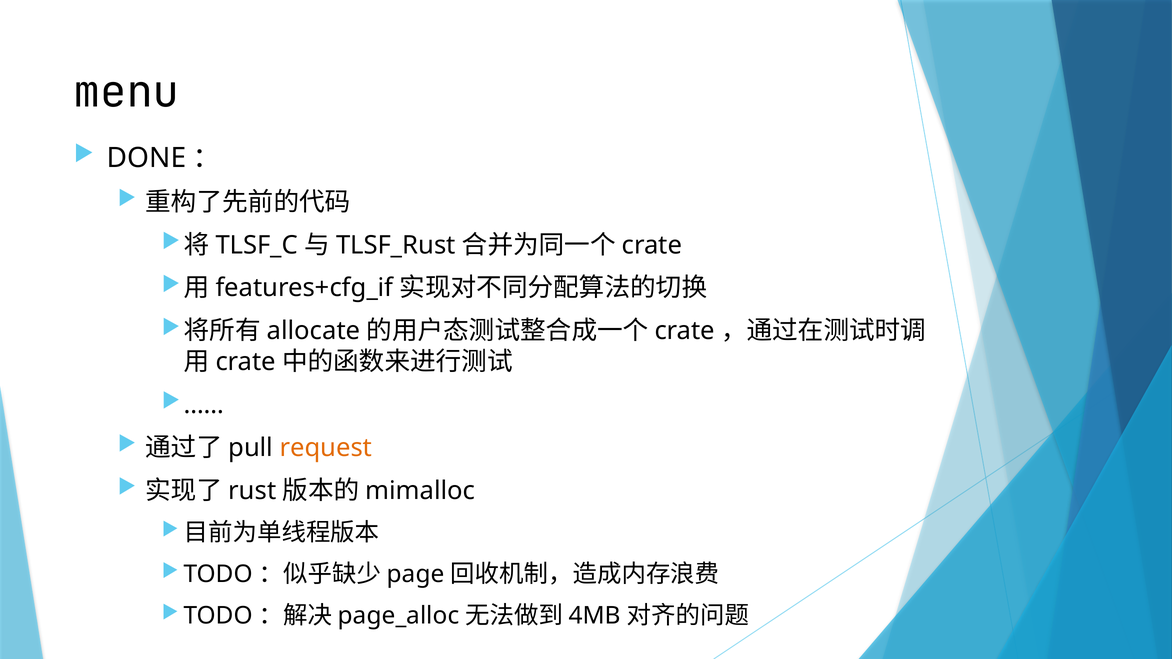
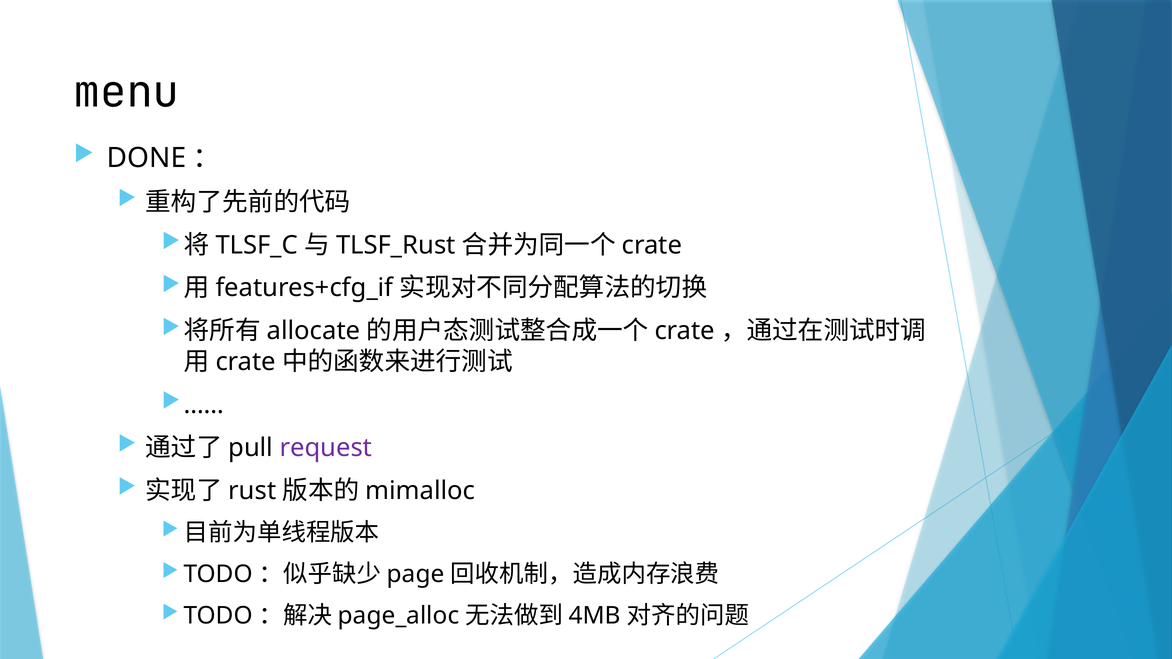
request colour: orange -> purple (326, 448)
